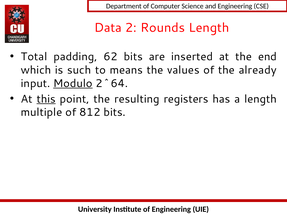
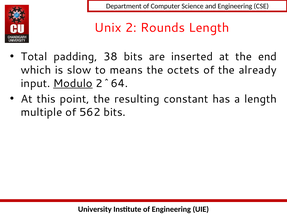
Data: Data -> Unix (108, 28)
62: 62 -> 38 (111, 57)
such: such -> slow (79, 70)
values: values -> octets (183, 70)
this underline: present -> none (46, 99)
registers: registers -> constant (186, 99)
812: 812 -> 562 (90, 112)
